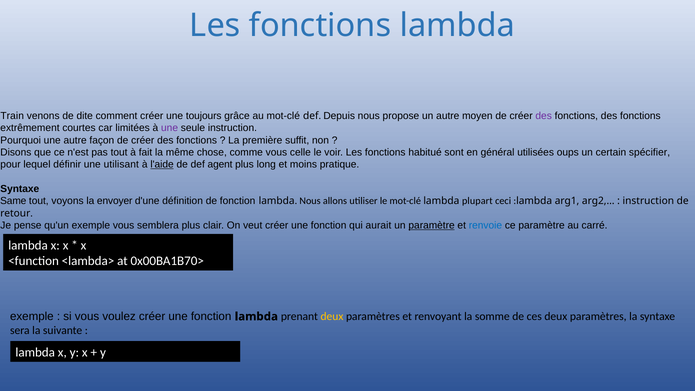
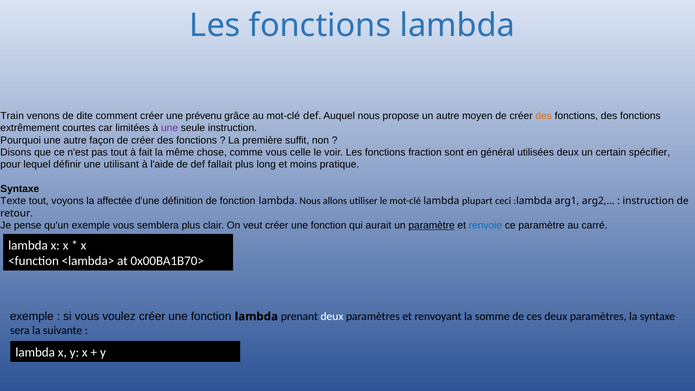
toujours: toujours -> prévenu (204, 116)
Depuis: Depuis -> Auquel (339, 116)
des colour: purple -> orange (544, 116)
habitué: habitué -> fraction (425, 152)
utilisées oups: oups -> deux (568, 152)
l'aide underline: present -> none (162, 165)
agent: agent -> fallait (220, 165)
Same: Same -> Texte (13, 201)
envoyer: envoyer -> affectée (115, 201)
deux colour: yellow -> white (332, 316)
